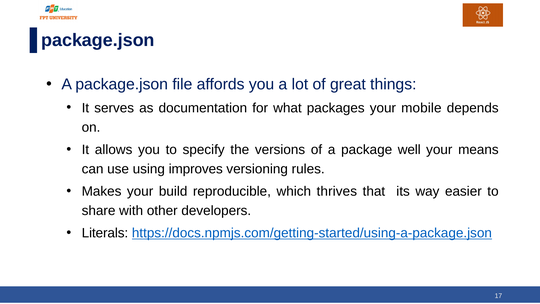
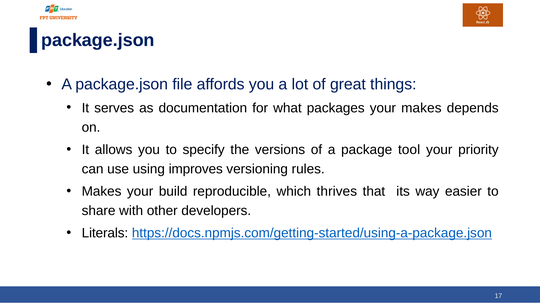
your mobile: mobile -> makes (421, 108)
well: well -> tool (409, 150)
means: means -> priority (478, 150)
